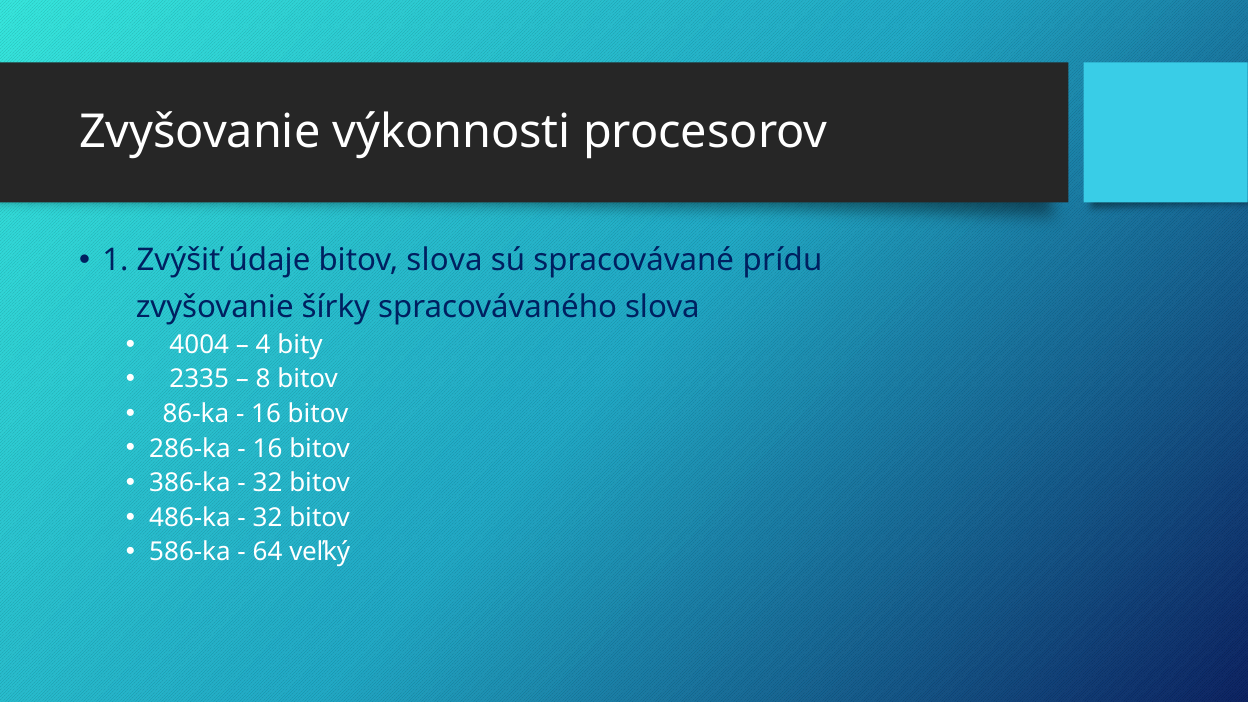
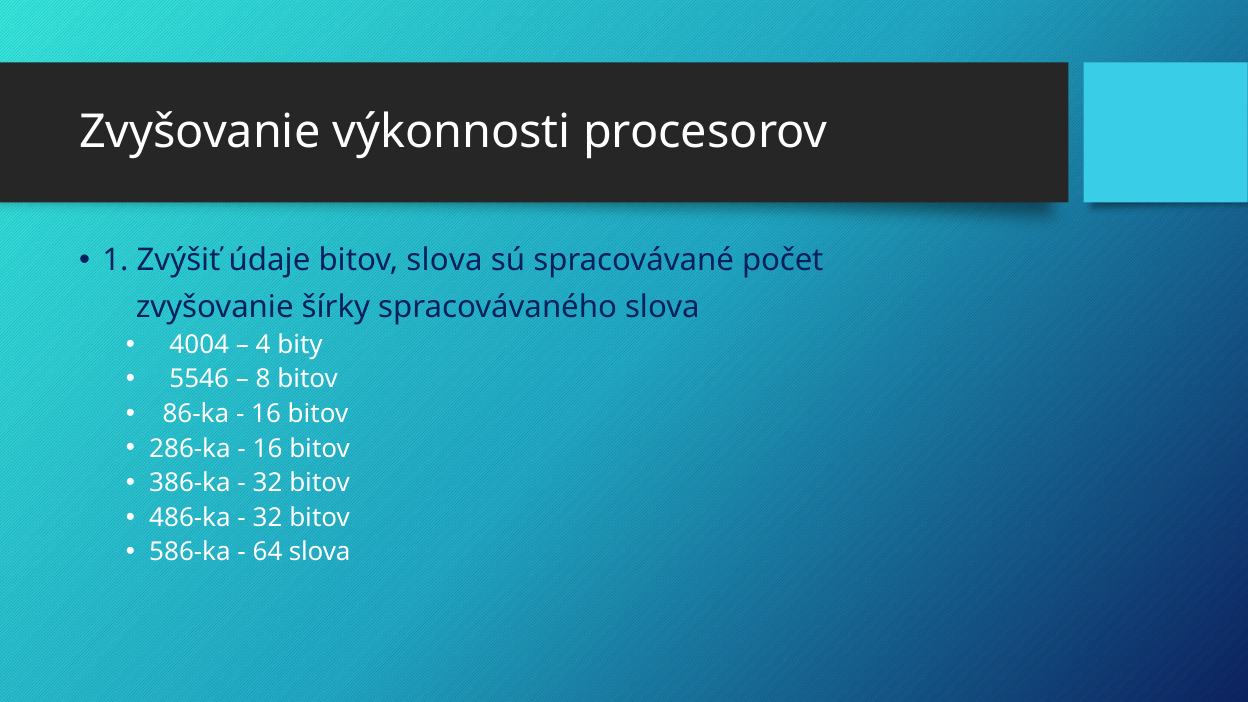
prídu: prídu -> počet (783, 261)
2335: 2335 -> 5546 (199, 379)
64 veľký: veľký -> slova (320, 552)
